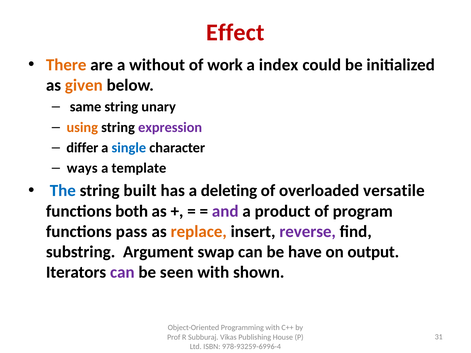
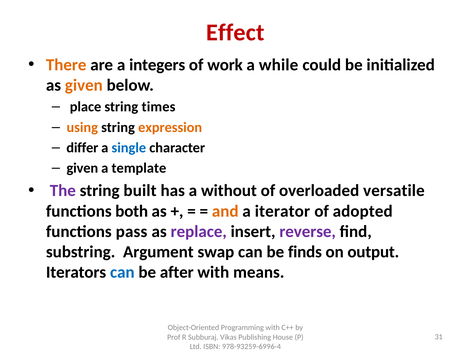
without: without -> integers (157, 65)
index: index -> while (279, 65)
same: same -> place (86, 107)
unary: unary -> times (159, 107)
expression colour: purple -> orange (170, 127)
ways: ways -> given (82, 168)
The colour: blue -> purple (63, 191)
deleting: deleting -> without (229, 191)
and colour: purple -> orange (225, 211)
product: product -> iterator (282, 211)
program: program -> adopted (363, 211)
replace colour: orange -> purple (199, 232)
have: have -> finds (305, 252)
can colour: purple -> blue (122, 272)
seen: seen -> after (177, 272)
shown: shown -> means (259, 272)
